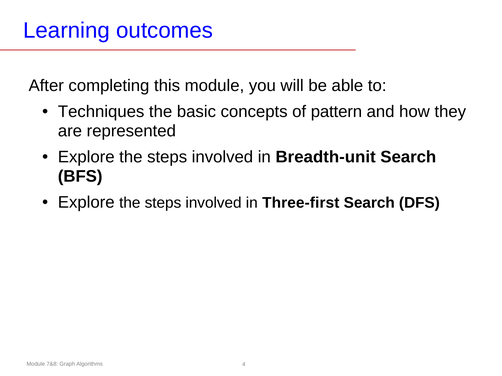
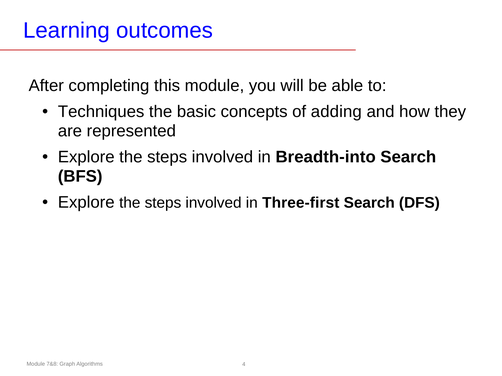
pattern: pattern -> adding (336, 112)
Breadth-unit: Breadth-unit -> Breadth-into (326, 157)
